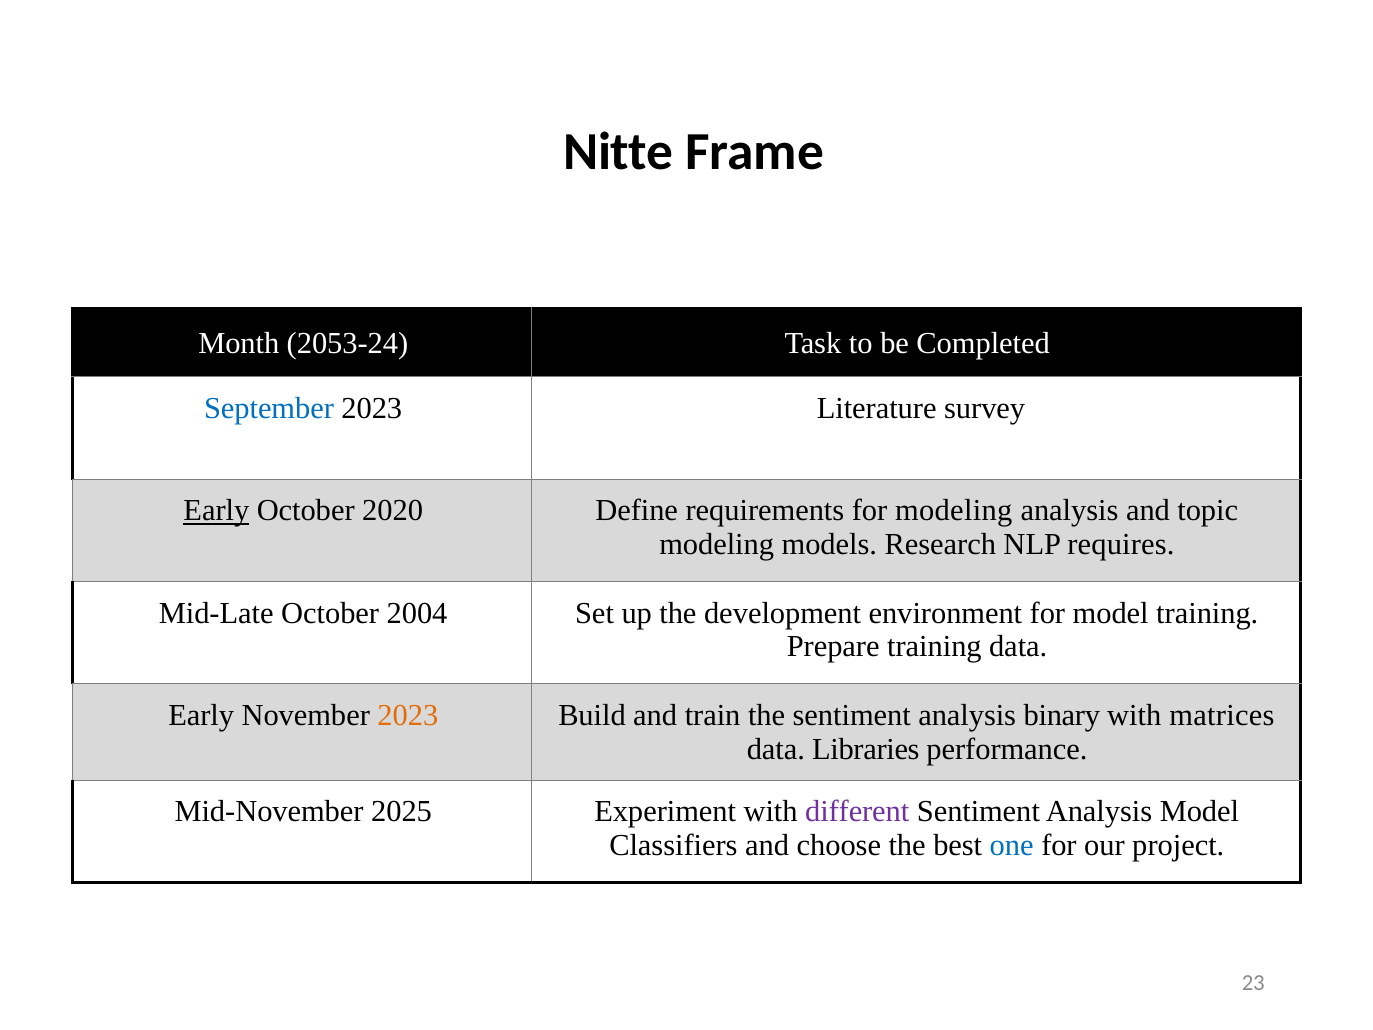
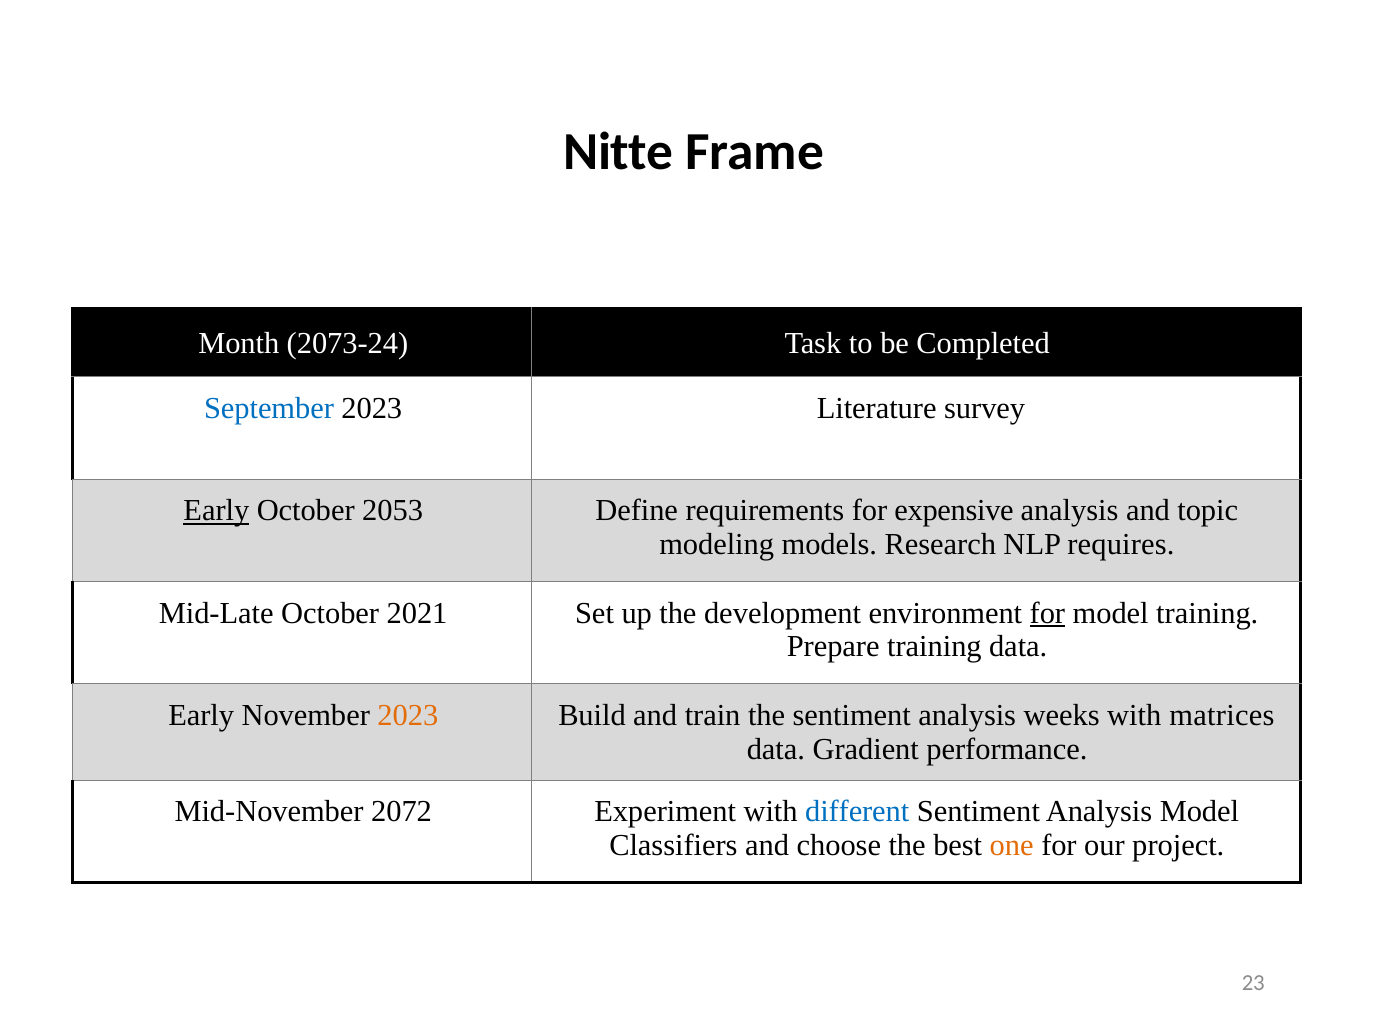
2053-24: 2053-24 -> 2073-24 (347, 343)
2020: 2020 -> 2053 (393, 511)
for modeling: modeling -> expensive (954, 511)
2004: 2004 -> 2021 (417, 613)
for underline: none -> present (1047, 613)
binary: binary -> weeks (1062, 715)
Libraries: Libraries -> Gradient (866, 749)
2025: 2025 -> 2072 (402, 812)
different colour: purple -> blue (857, 812)
one colour: blue -> orange (1012, 845)
